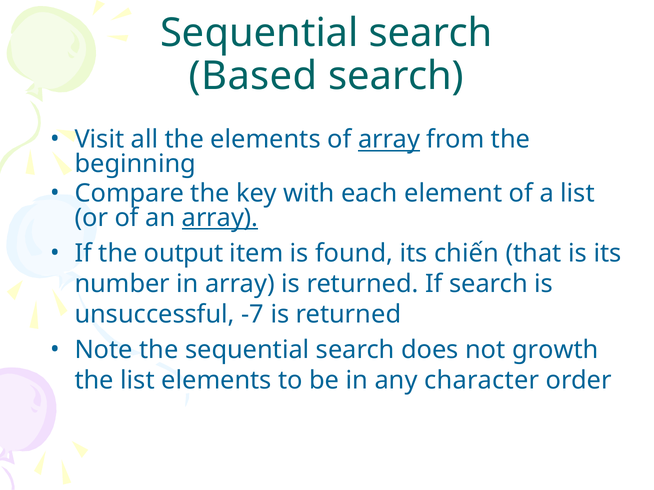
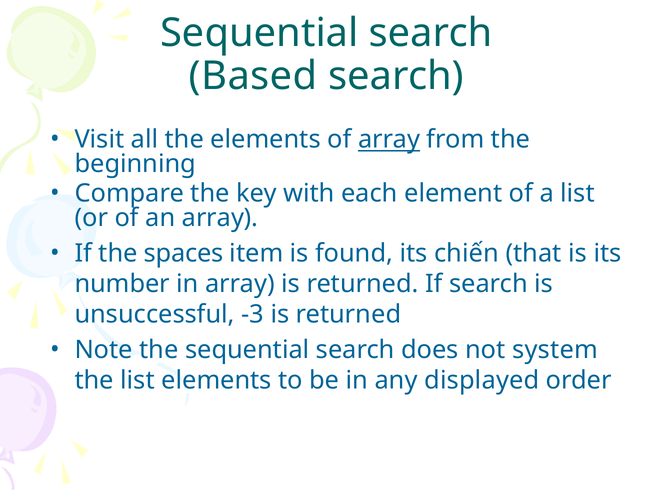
array underline: present -> none (220, 218)
output: output -> spaces (184, 254)
-7: -7 -> -3 (253, 315)
growth: growth -> system (555, 350)
character: character -> displayed (482, 381)
